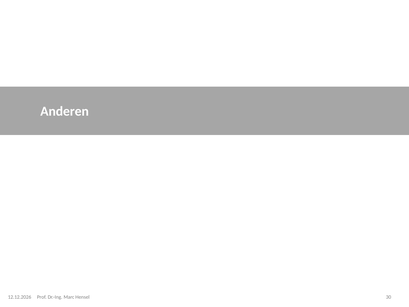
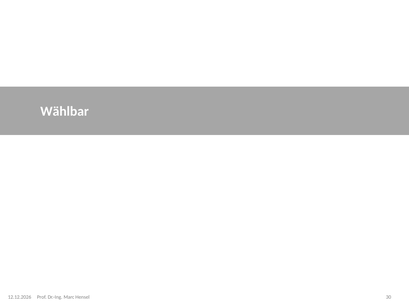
Anderen: Anderen -> Wählbar (65, 111)
